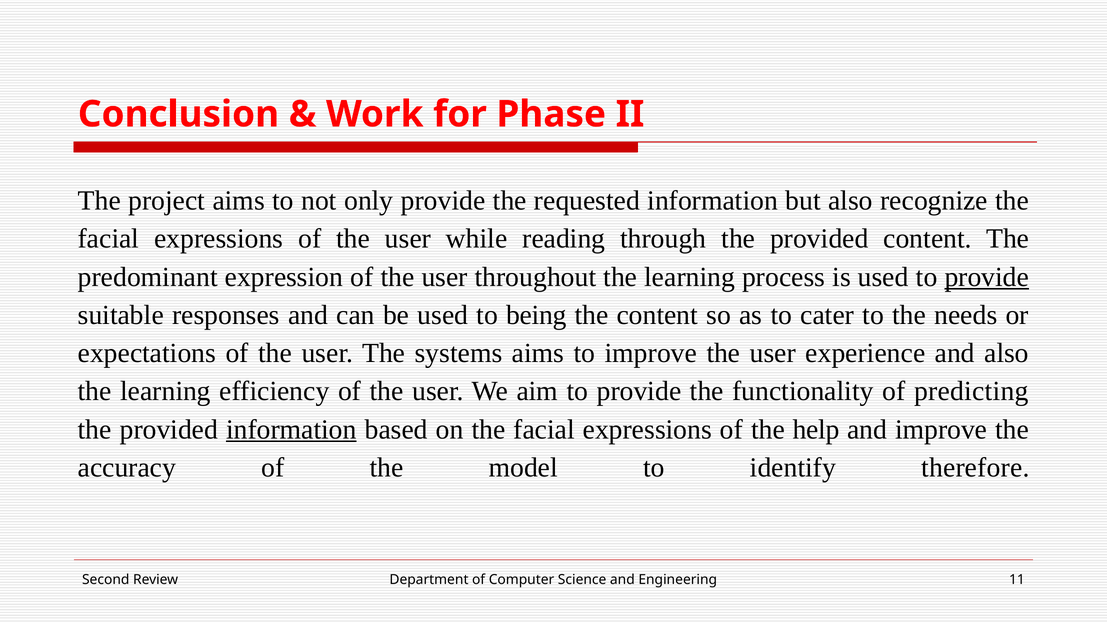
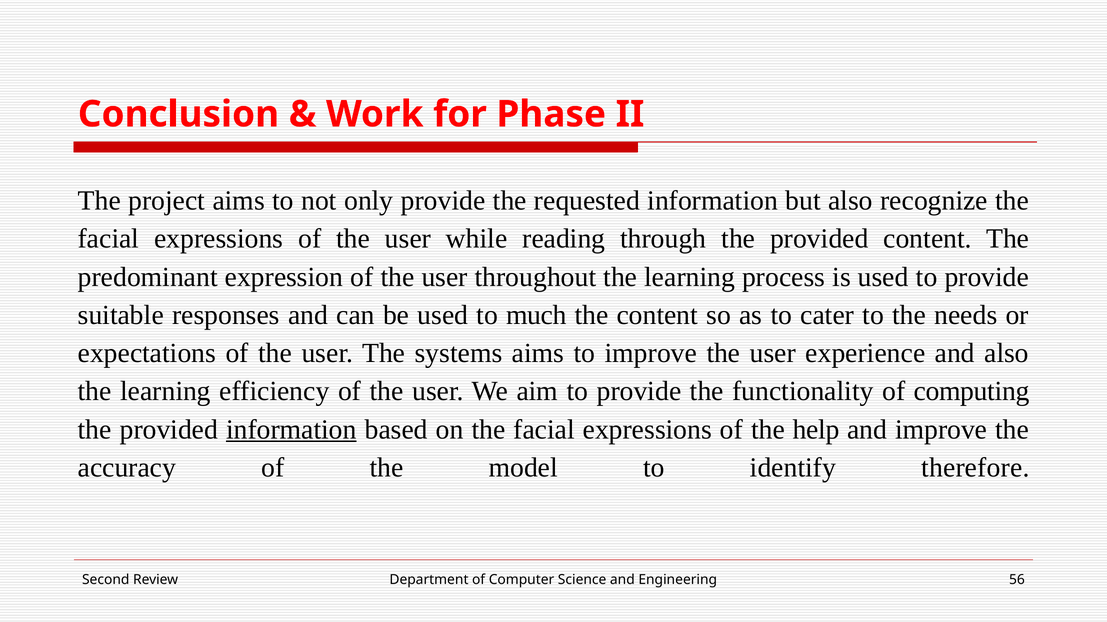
provide underline: present -> none (987, 277)
being: being -> much (536, 315)
predicting: predicting -> computing (972, 392)
11: 11 -> 56 (1017, 580)
